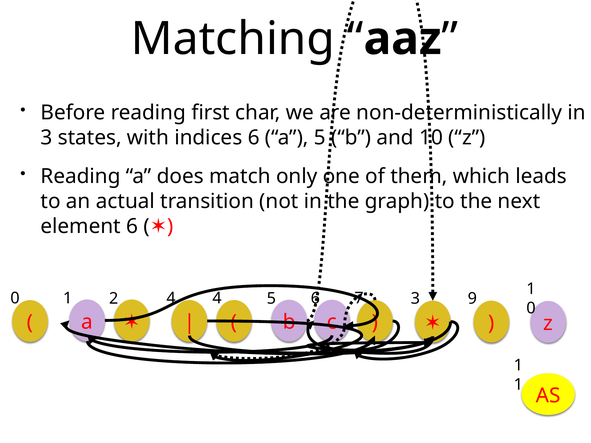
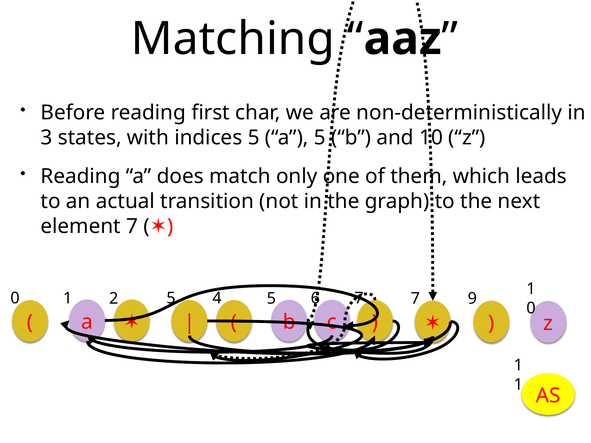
indices 6: 6 -> 5 (254, 138)
element 6: 6 -> 7 (132, 226)
2 4: 4 -> 5 (171, 298)
7 3: 3 -> 7 (415, 299)
